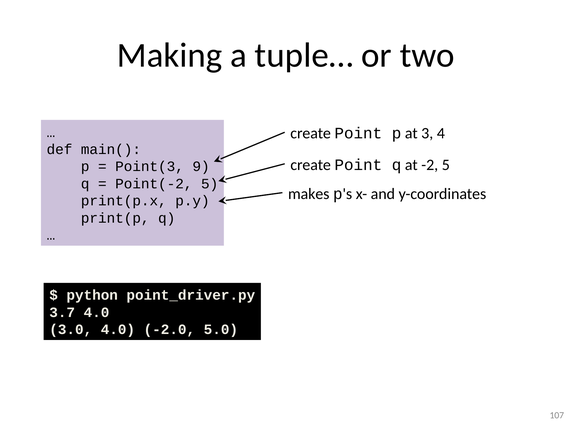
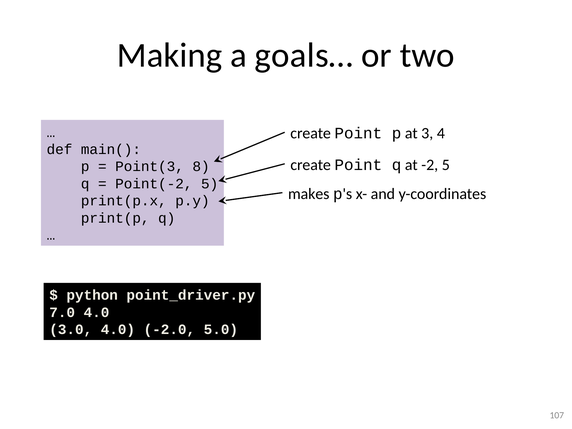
tuple…: tuple… -> goals… (304, 55)
9: 9 -> 8 (201, 167)
3.7: 3.7 -> 7.0 (62, 312)
